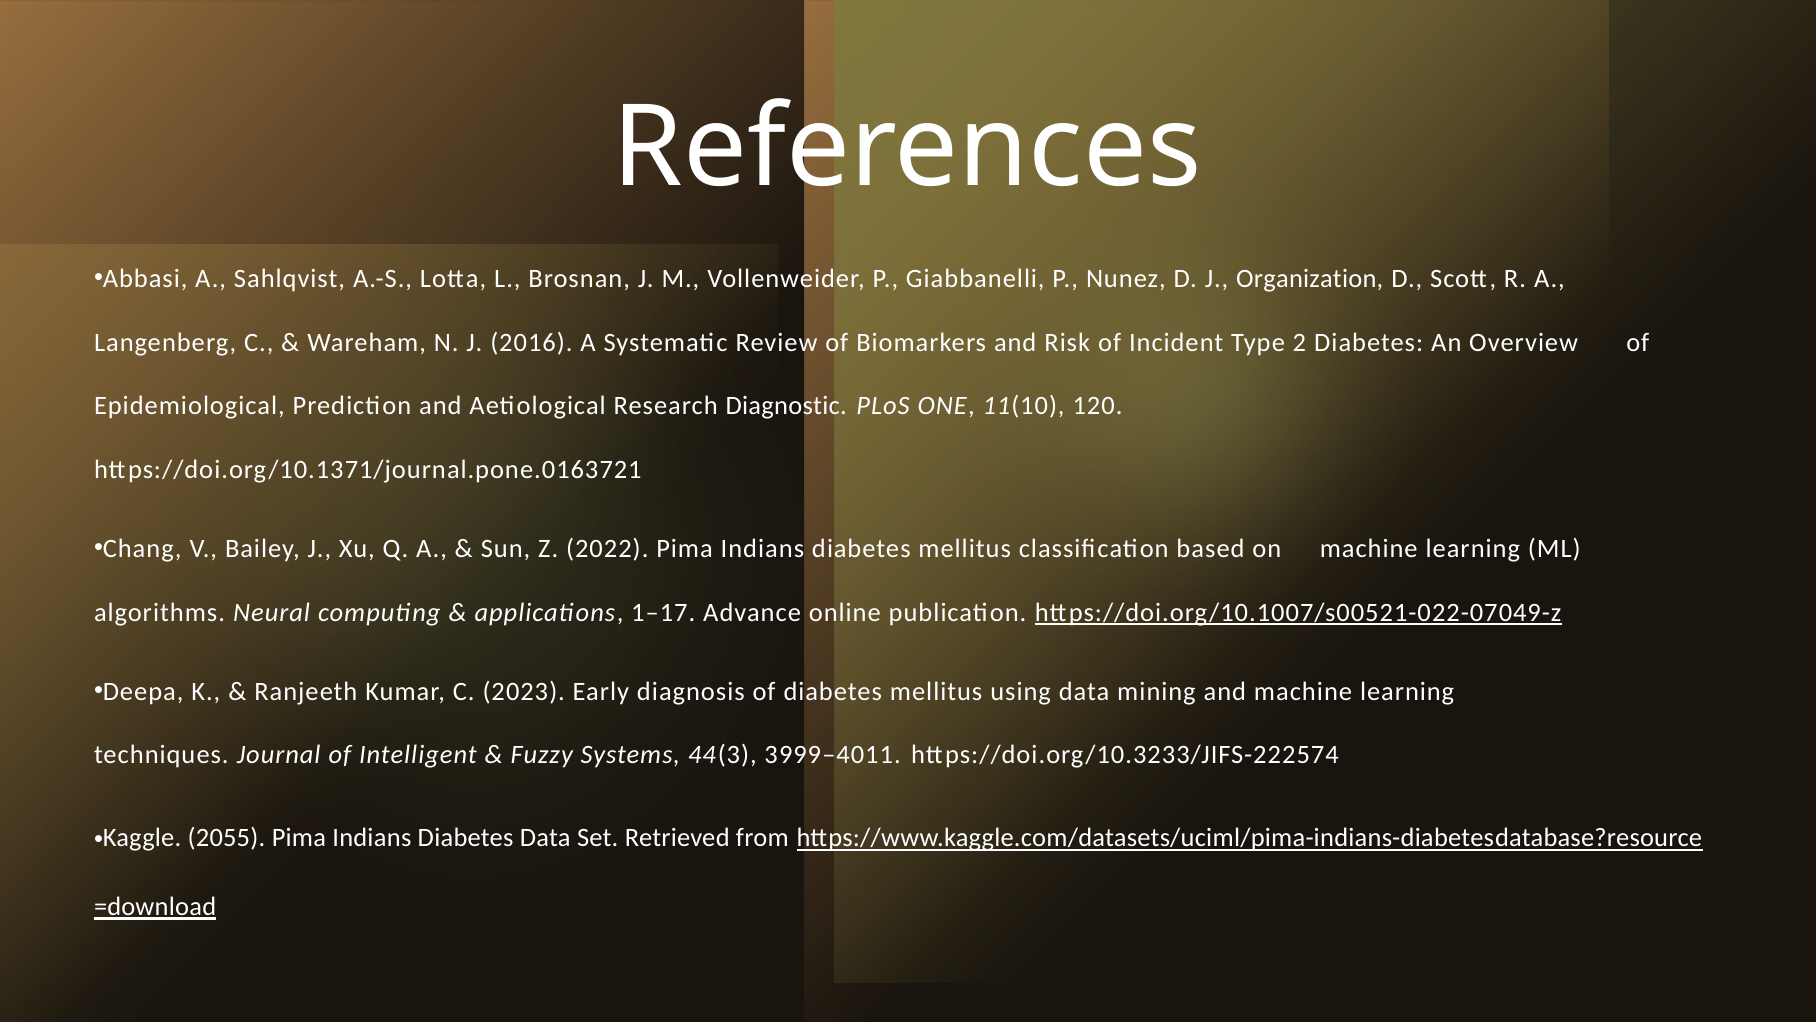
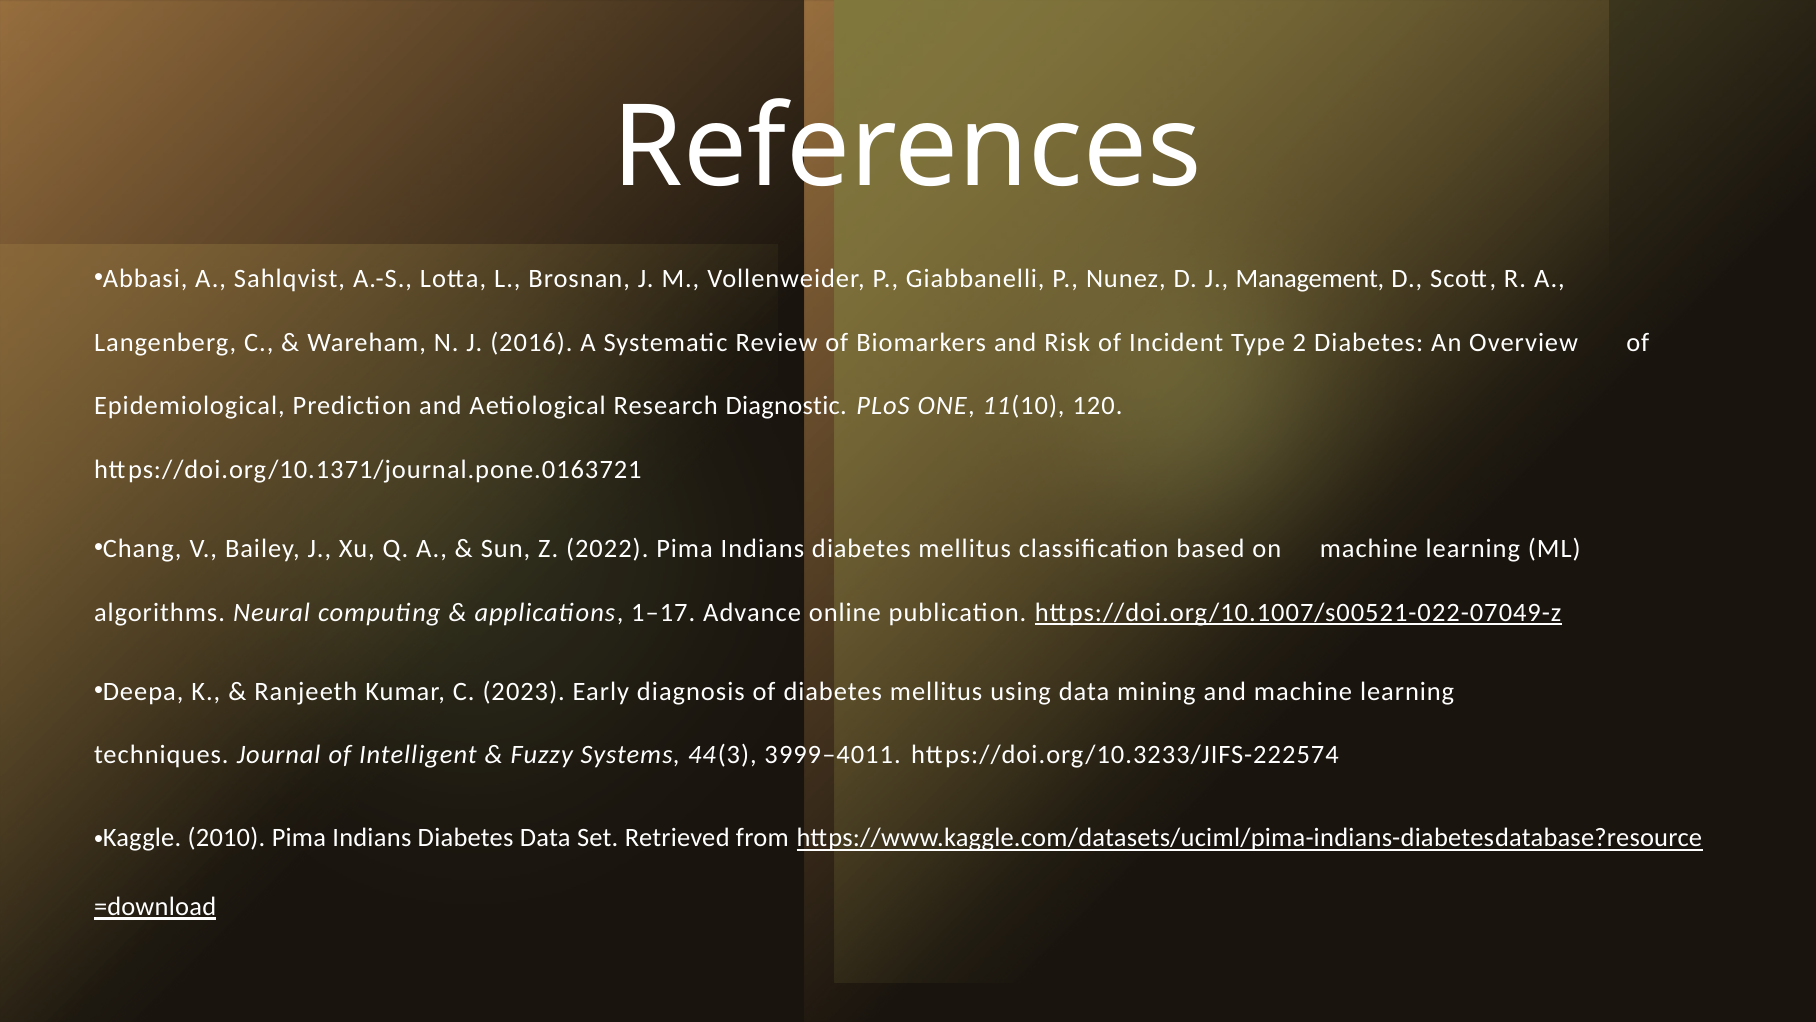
Organization: Organization -> Management (1310, 279)
2055: 2055 -> 2010 (226, 838)
